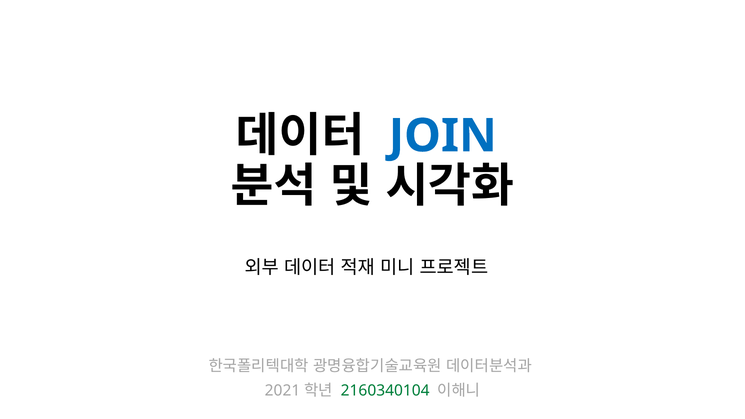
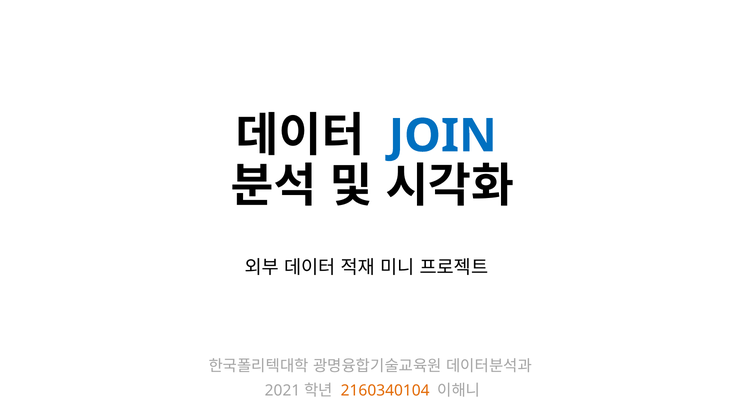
2160340104 colour: green -> orange (385, 391)
